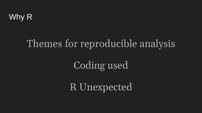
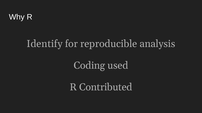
Themes: Themes -> Identify (45, 44)
Unexpected: Unexpected -> Contributed (106, 88)
